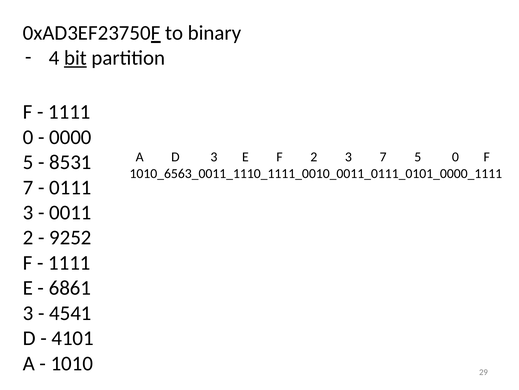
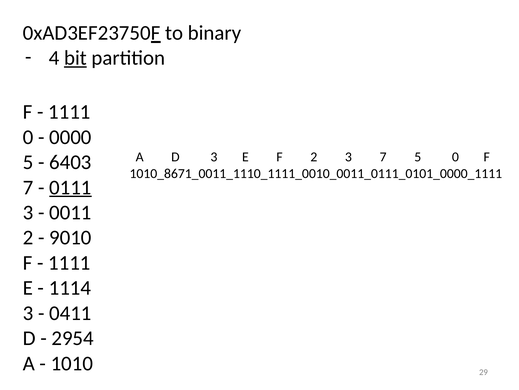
8531: 8531 -> 6403 (70, 162)
1010_6563_0011_1110_1111_0010_0011_0111_0101_0000_1111: 1010_6563_0011_1110_1111_0010_0011_0111_0101_0000_1111 -> 1010_8671_0011_1110_1111_0010_0011_0111_0101_0000_1111 (316, 173)
0111 underline: none -> present (70, 187)
9252: 9252 -> 9010 (70, 237)
6861: 6861 -> 1114 (70, 287)
4541: 4541 -> 0411 (70, 313)
4101: 4101 -> 2954 (73, 338)
